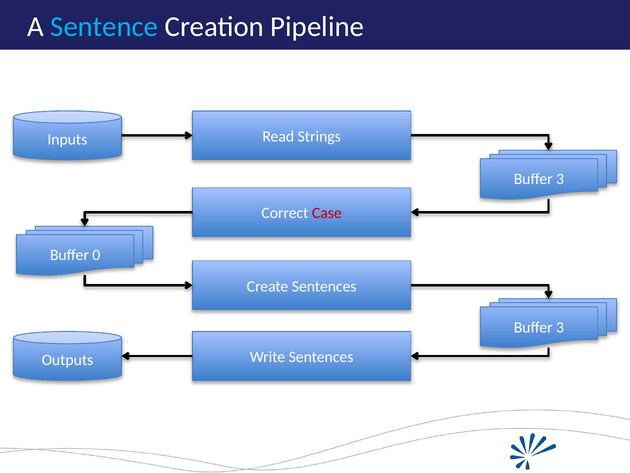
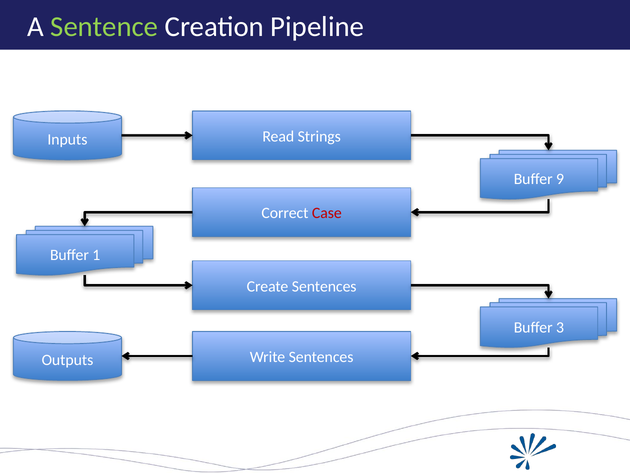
Sentence colour: light blue -> light green (104, 27)
3: 3 -> 9 (560, 179)
0: 0 -> 1 (96, 255)
